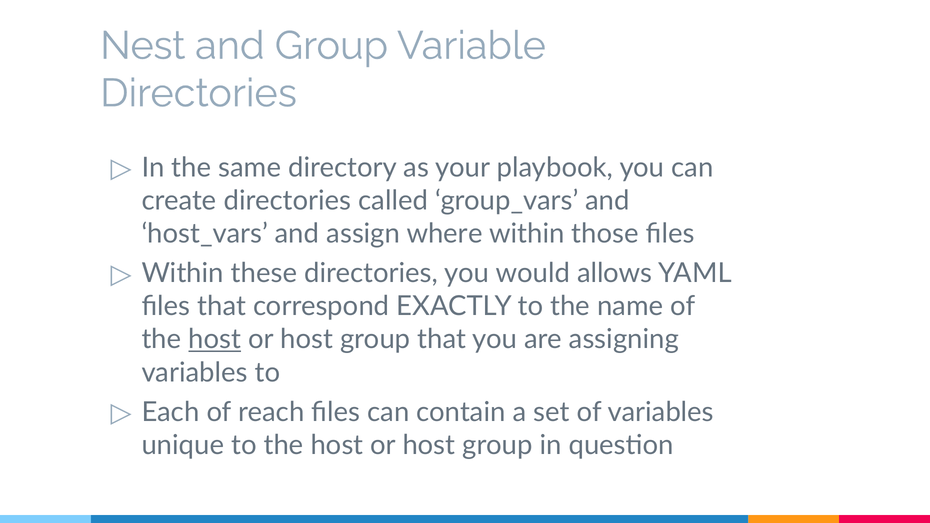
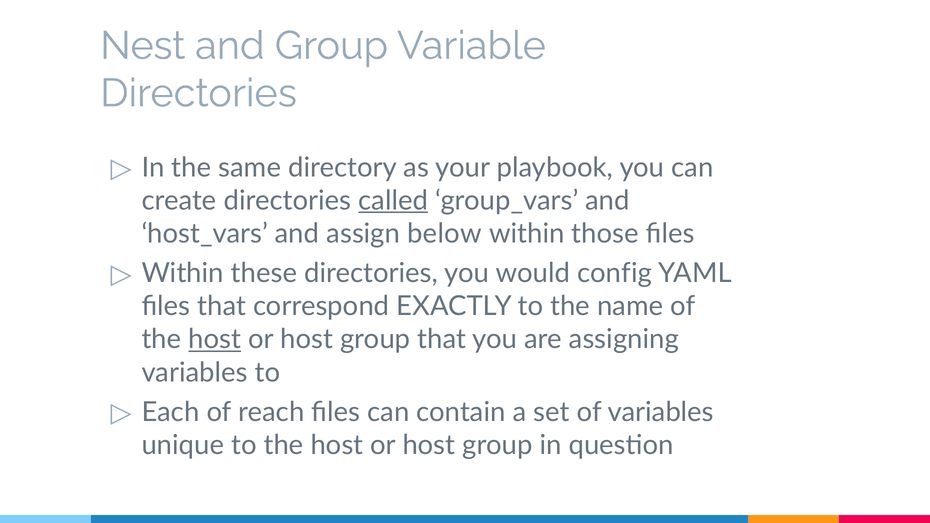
called underline: none -> present (393, 201)
where: where -> below (444, 234)
allows: allows -> config (615, 273)
